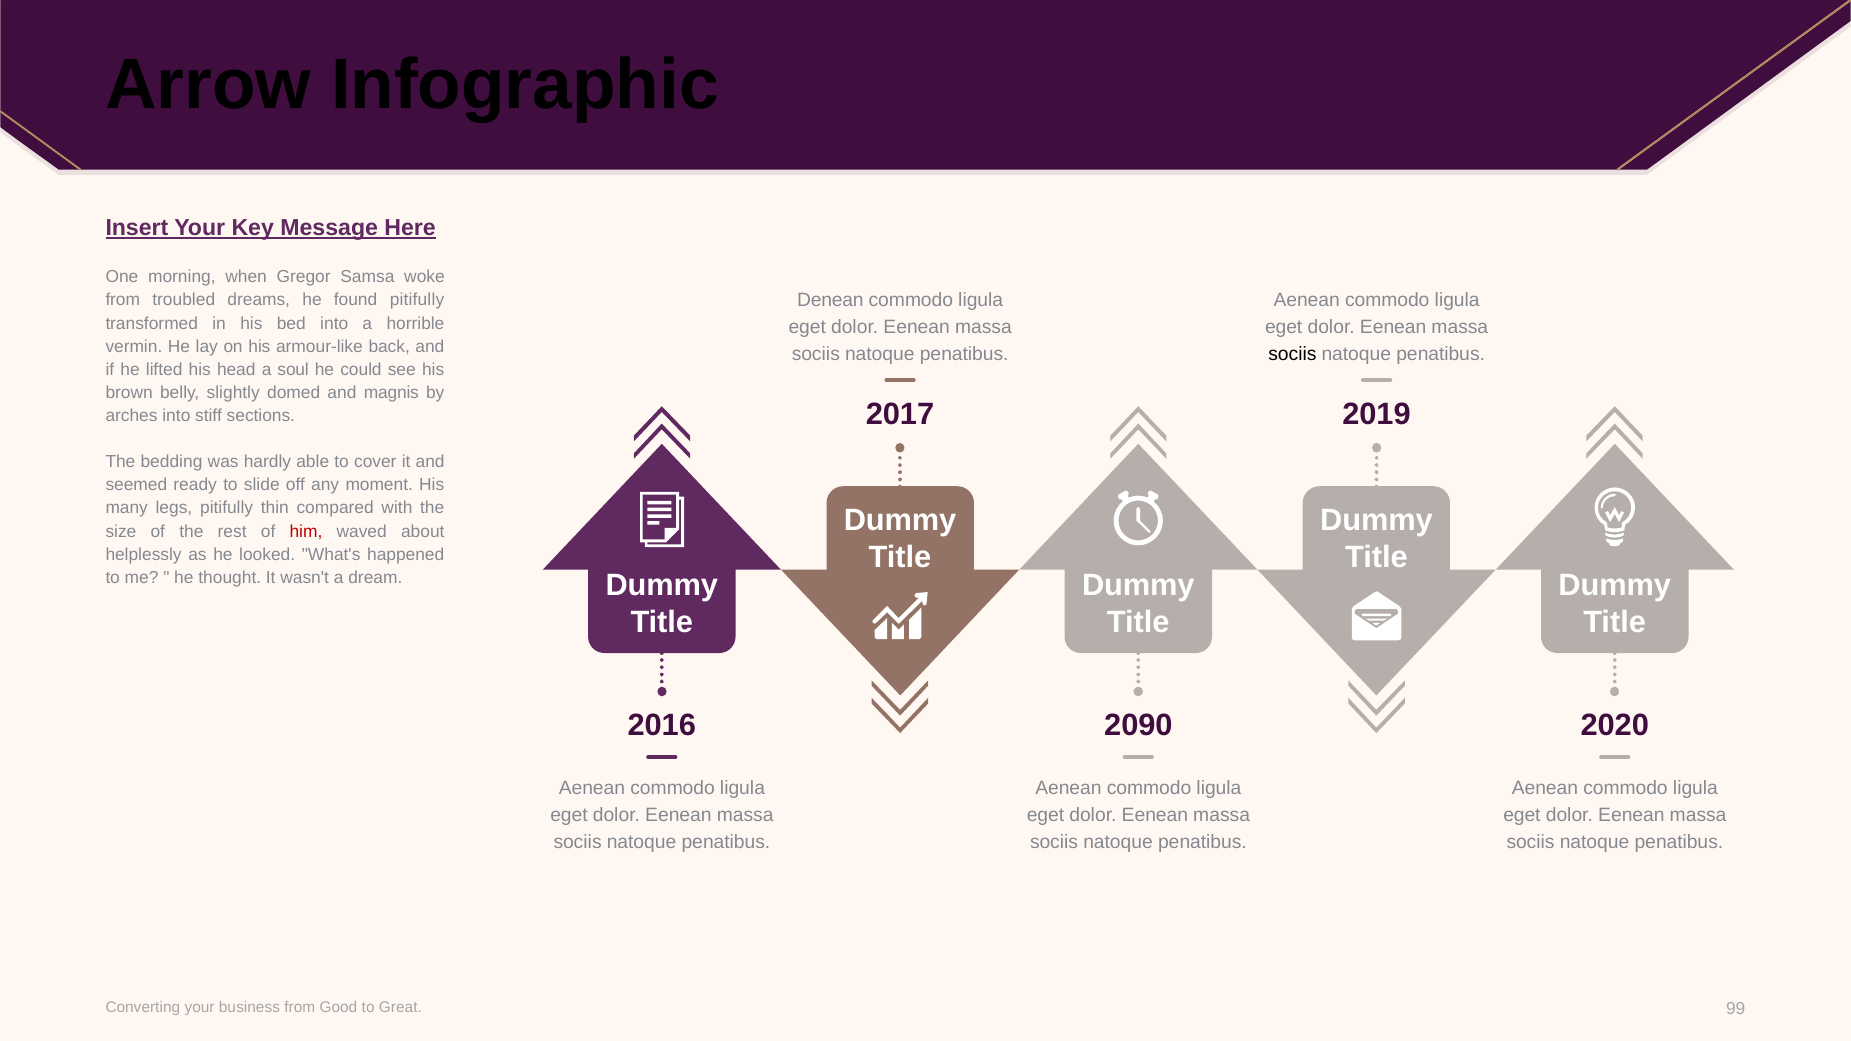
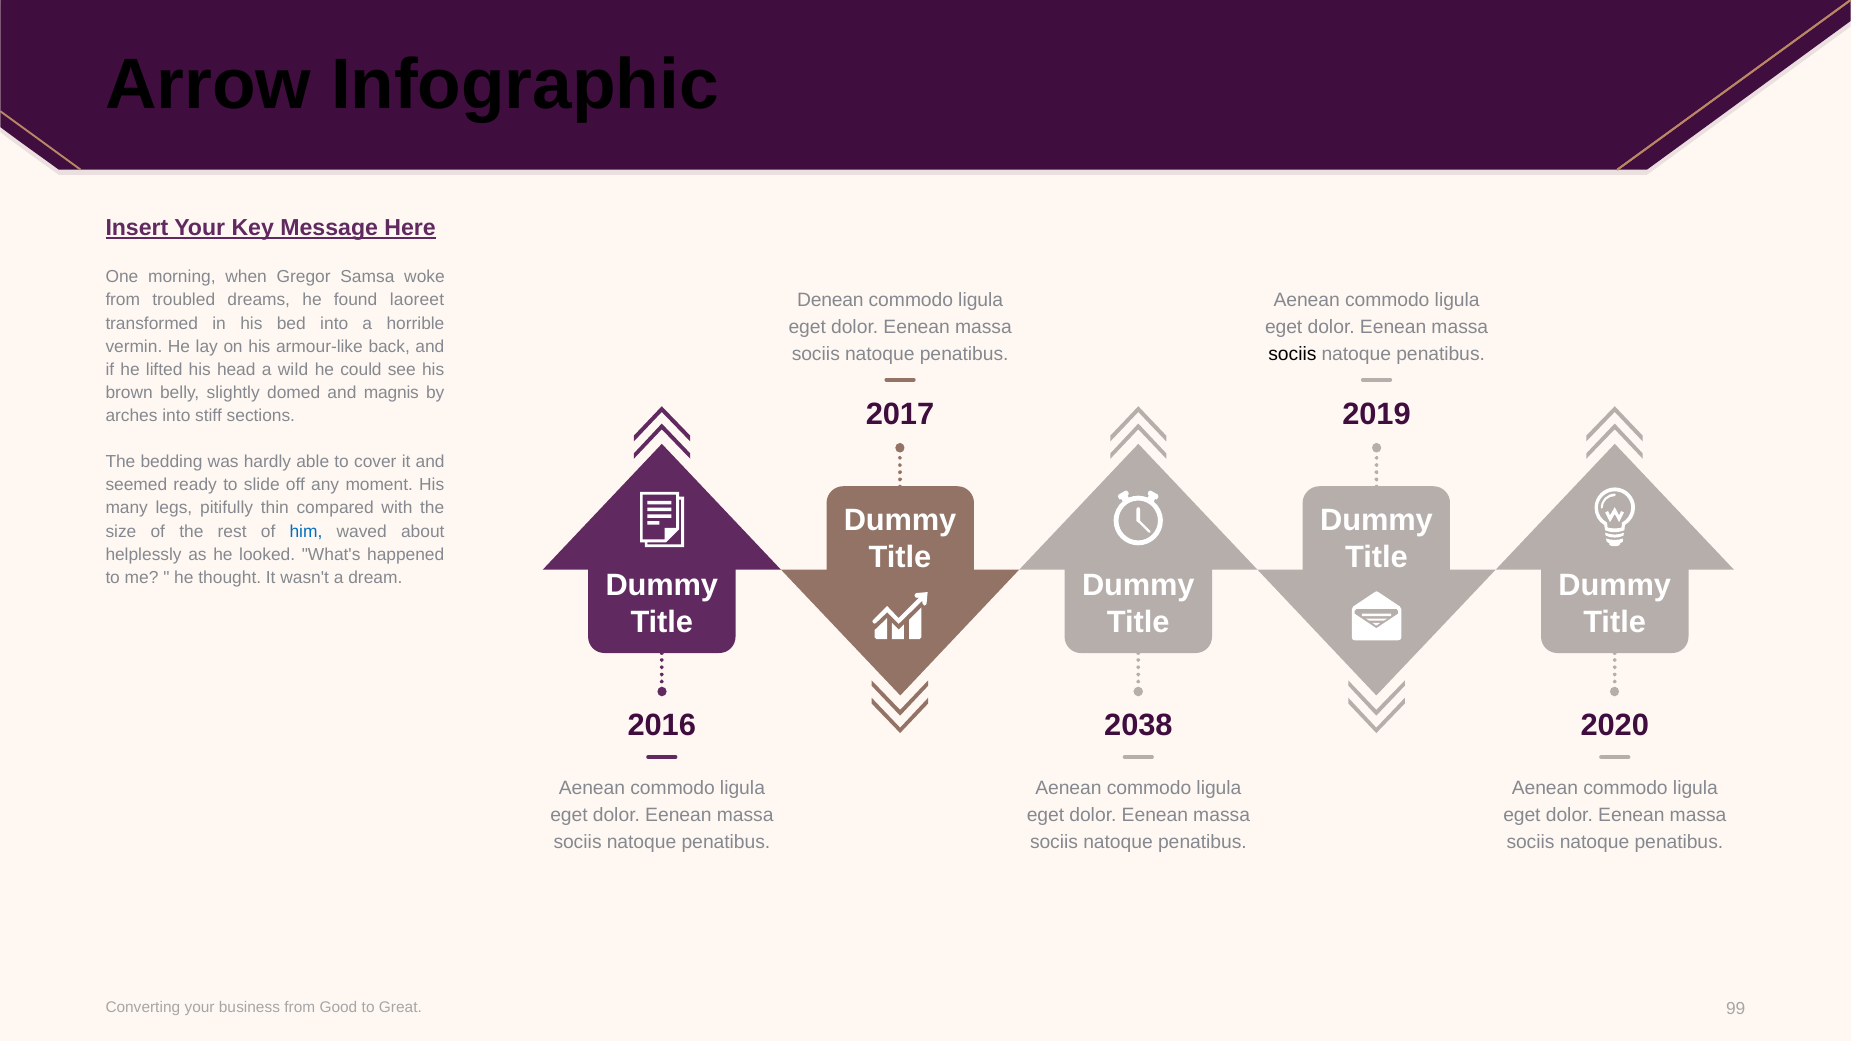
found pitifully: pitifully -> laoreet (417, 300)
soul: soul -> wild (293, 370)
him colour: red -> blue (306, 531)
2090: 2090 -> 2038 (1138, 725)
